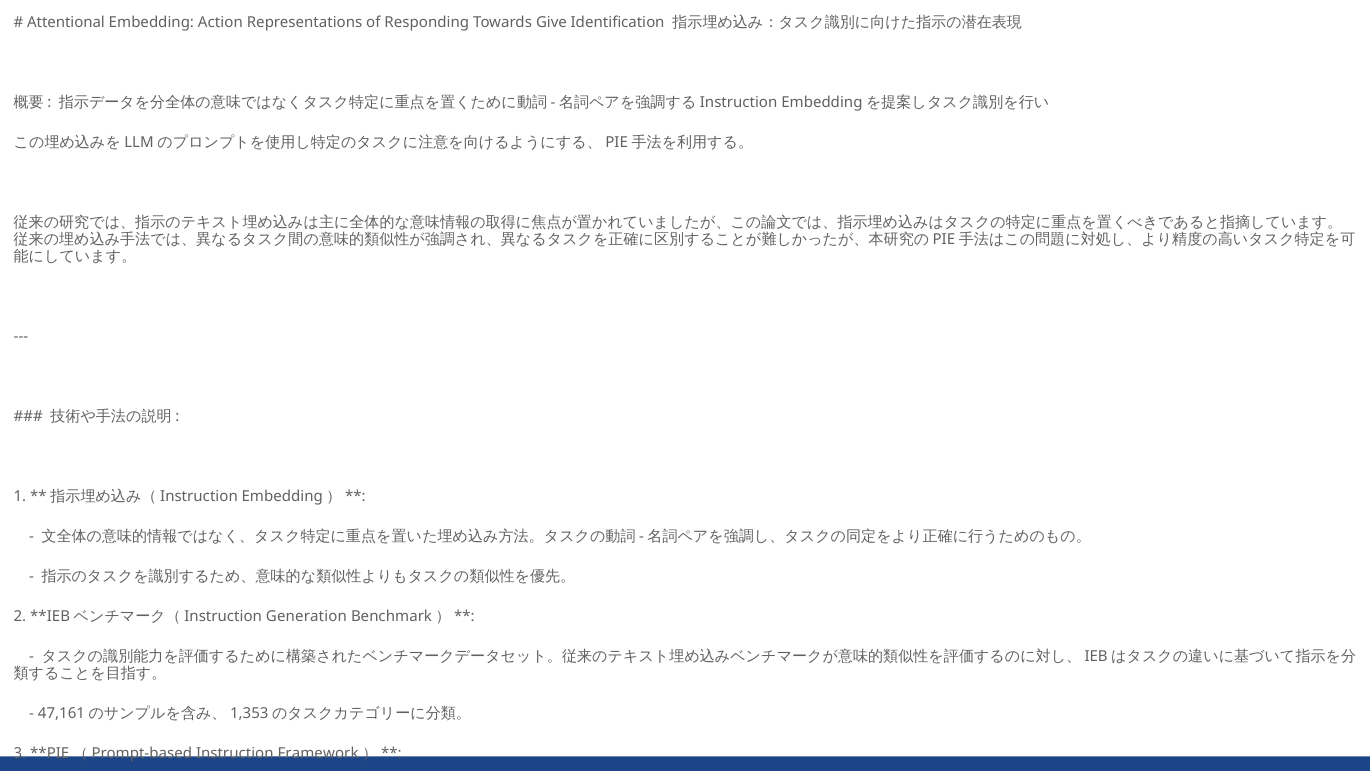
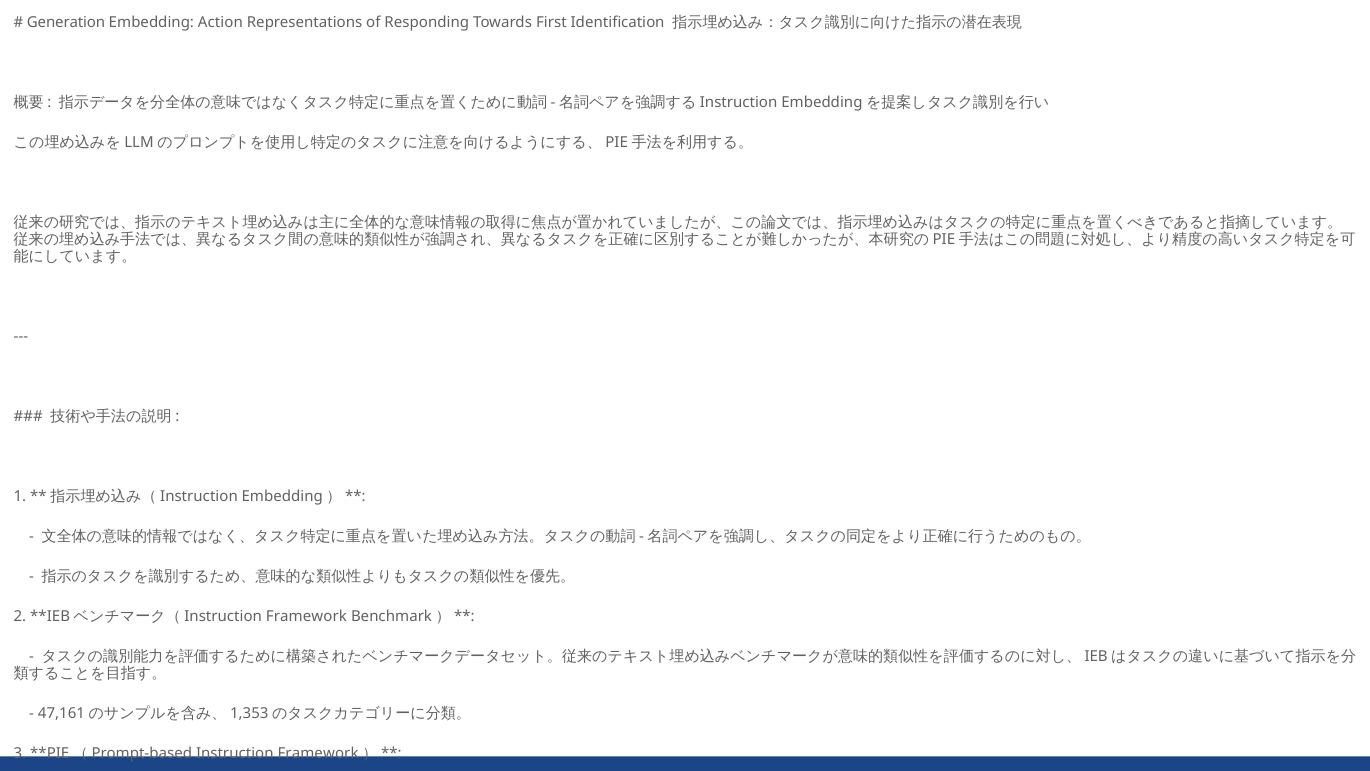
Attentional: Attentional -> Generation (66, 22)
Give: Give -> First (551, 22)
Generation: Generation -> Framework (306, 616)
